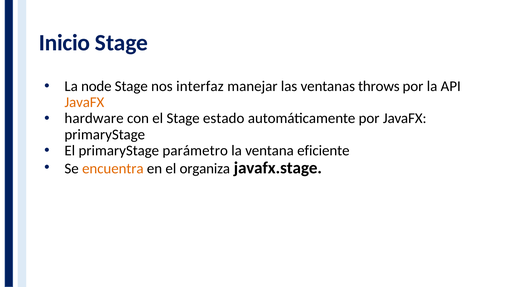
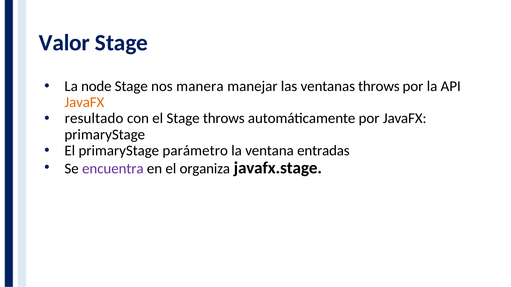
Inicio: Inicio -> Valor (64, 43)
interfaz: interfaz -> manera (200, 86)
hardware: hardware -> resultado (94, 119)
Stage estado: estado -> throws (224, 119)
eficiente: eficiente -> entradas (323, 151)
encuentra colour: orange -> purple (113, 169)
